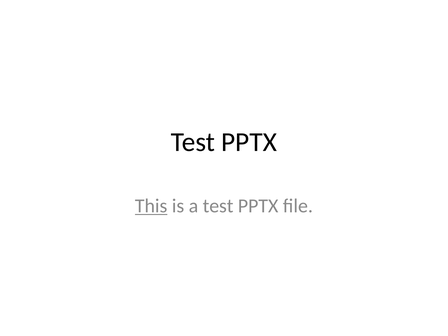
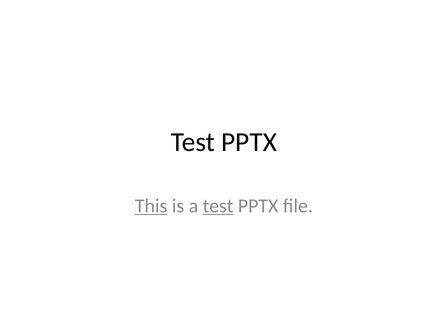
test underline: none -> present (218, 206)
